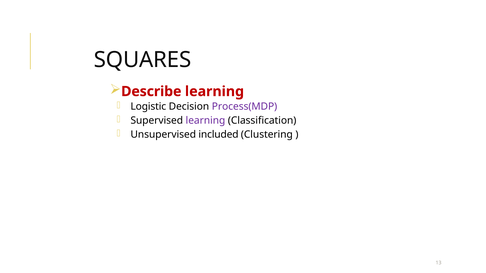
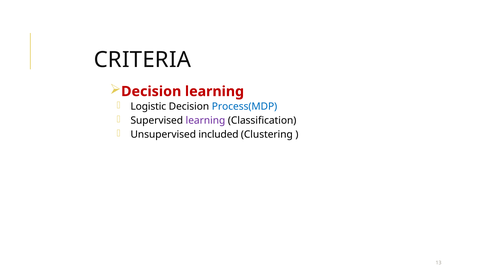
SQUARES: SQUARES -> CRITERIA (142, 60)
Describe: Describe -> Decision (151, 92)
Process(MDP colour: purple -> blue (245, 107)
